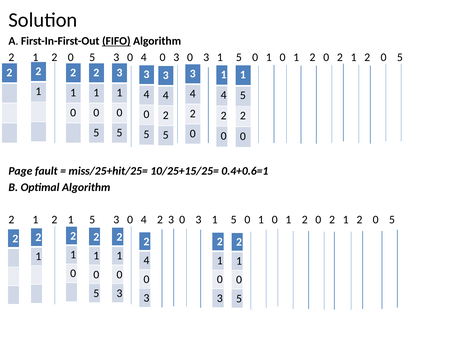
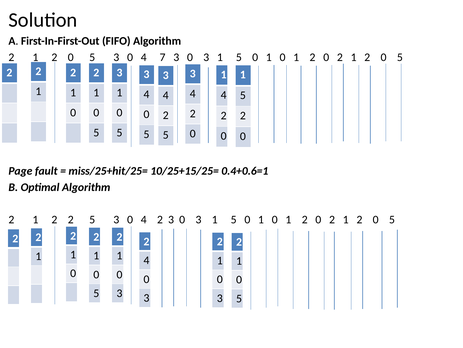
FIFO underline: present -> none (116, 41)
0 4 0: 0 -> 7 (163, 57)
1: 1 -> 2 (71, 219)
